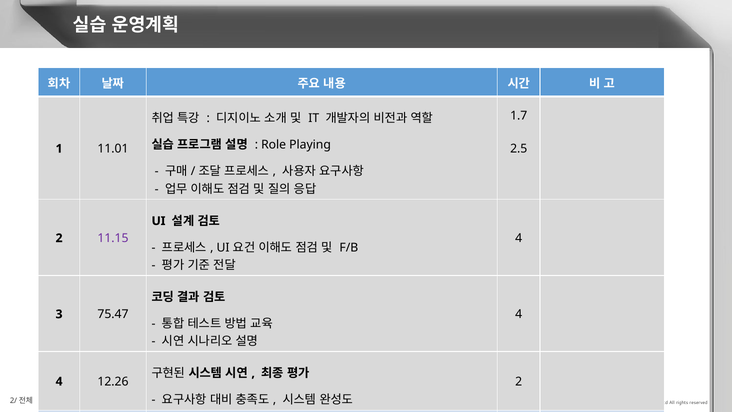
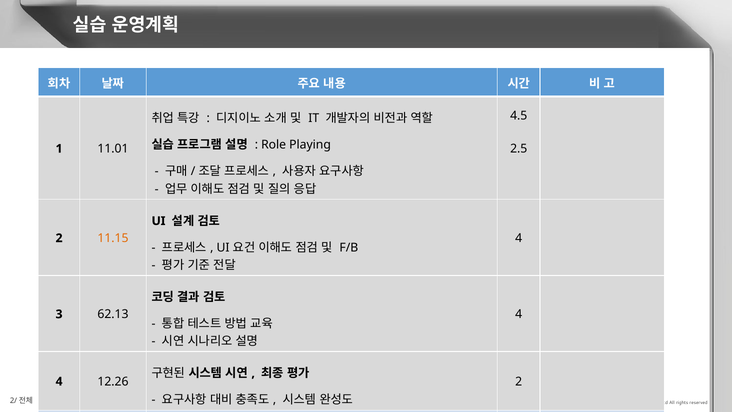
1.7: 1.7 -> 4.5 (519, 116)
11.15 colour: purple -> orange (113, 238)
75.47: 75.47 -> 62.13 (113, 314)
